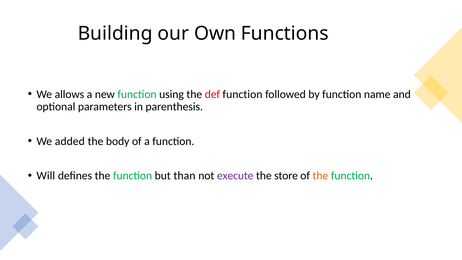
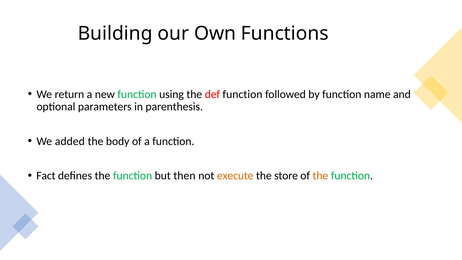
allows: allows -> return (69, 94)
Will: Will -> Fact (46, 176)
than: than -> then (184, 176)
execute colour: purple -> orange (235, 176)
